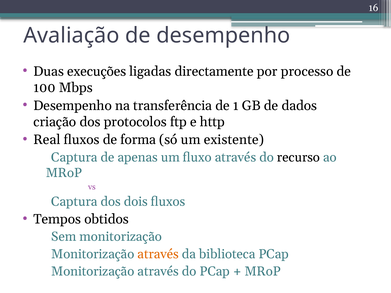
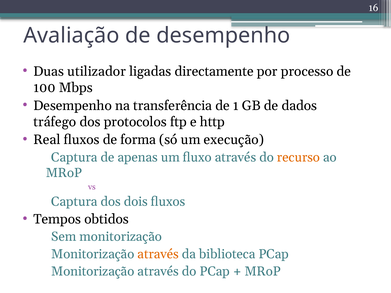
execuções: execuções -> utilizador (97, 71)
criação: criação -> tráfego (55, 122)
existente: existente -> execução (234, 140)
recurso colour: black -> orange (298, 157)
